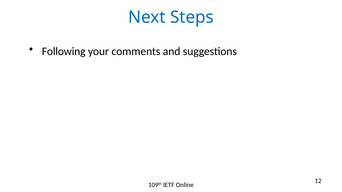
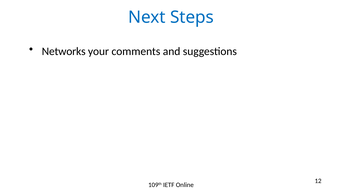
Following: Following -> Networks (64, 51)
